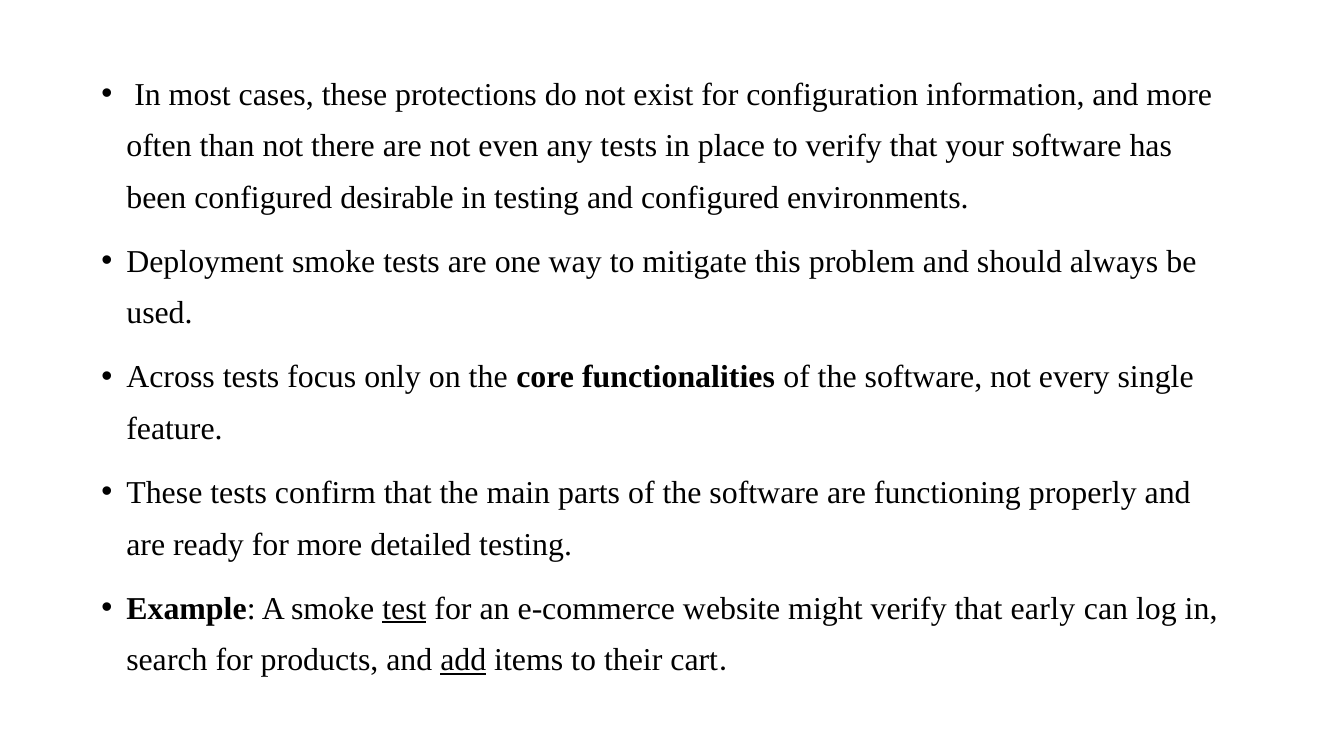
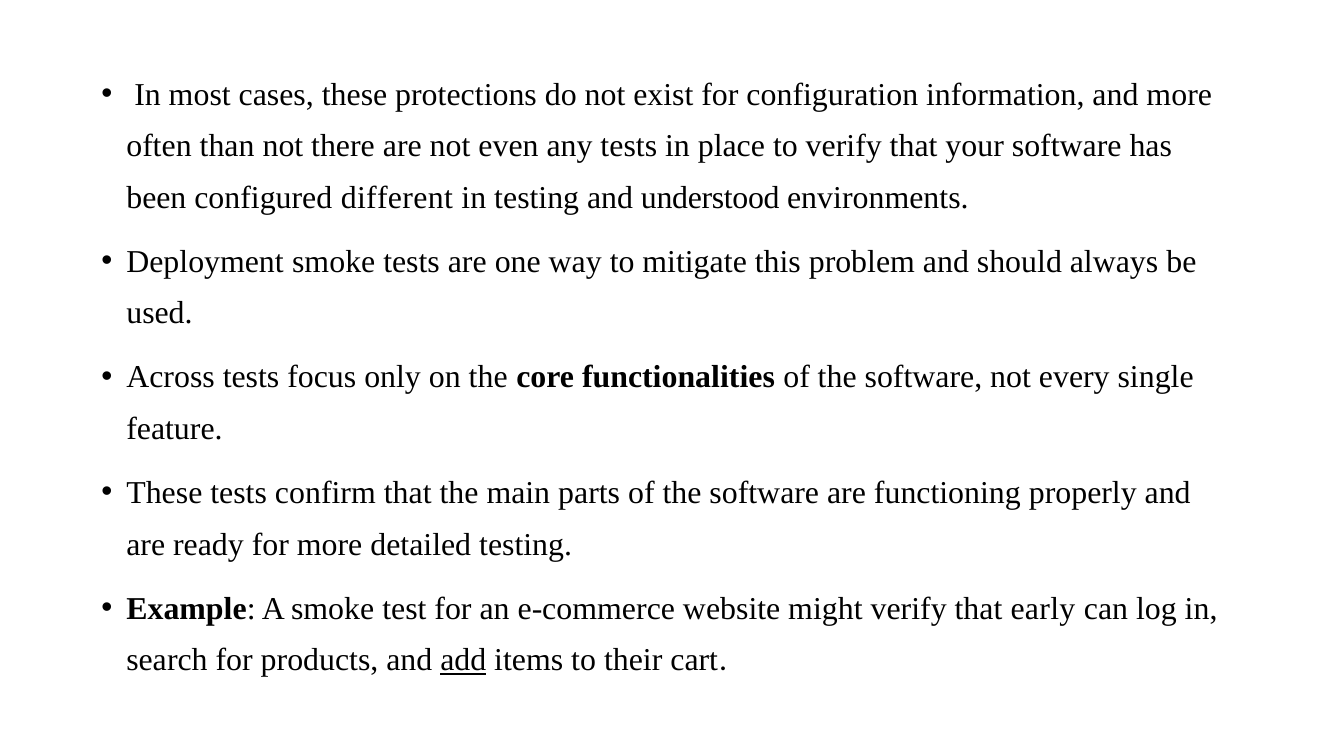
desirable: desirable -> different (397, 198)
and configured: configured -> understood (710, 198)
test underline: present -> none (404, 609)
